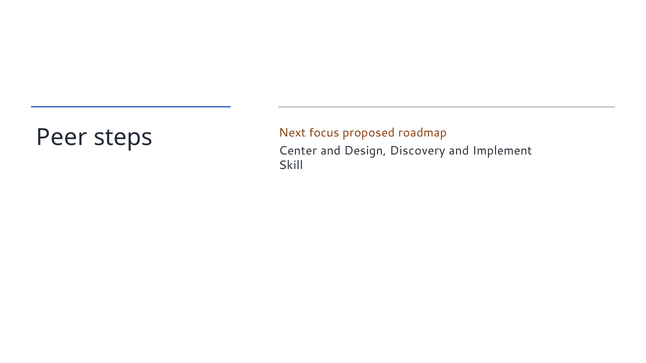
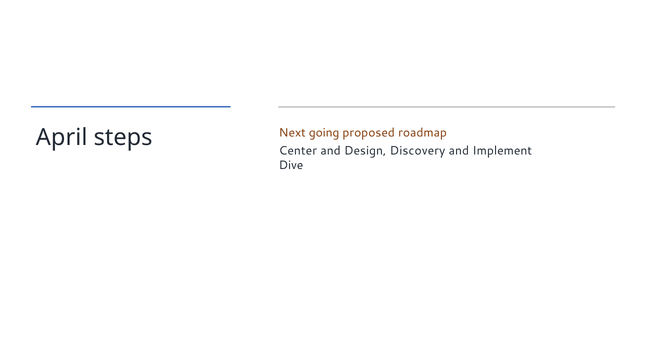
Peer: Peer -> April (62, 137)
focus: focus -> going (324, 133)
Skill: Skill -> Dive (291, 165)
